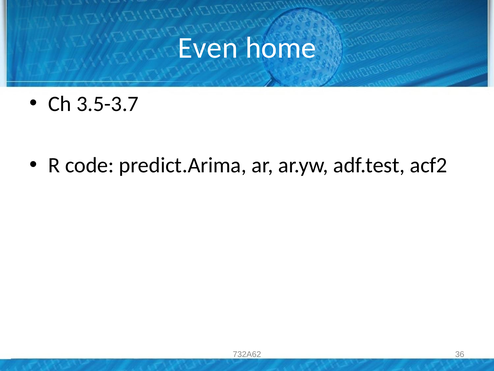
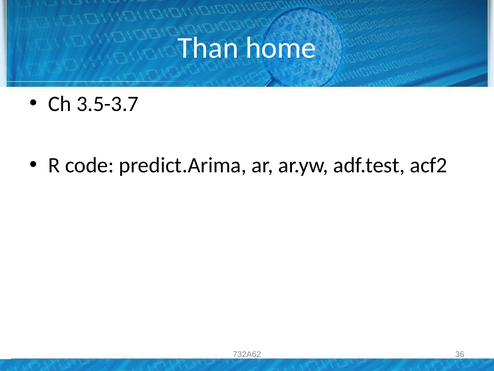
Even: Even -> Than (208, 48)
